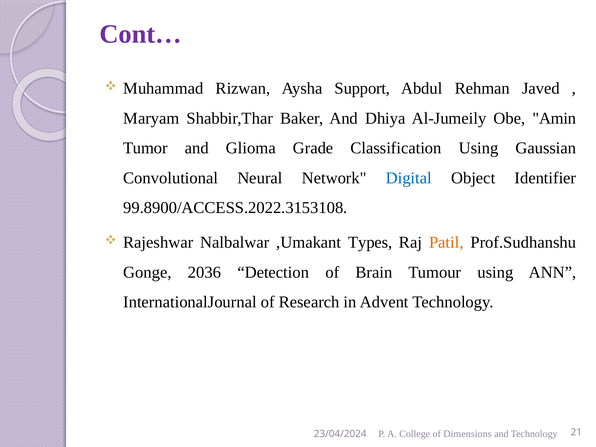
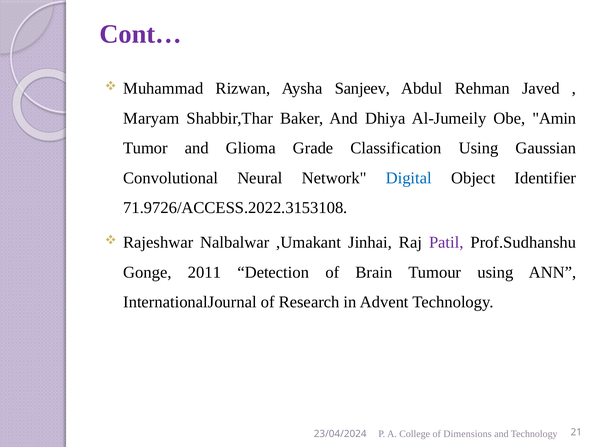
Support: Support -> Sanjeev (362, 89)
99.8900/ACCESS.2022.3153108: 99.8900/ACCESS.2022.3153108 -> 71.9726/ACCESS.2022.3153108 (235, 208)
Types: Types -> Jinhai (370, 243)
Patil colour: orange -> purple (446, 243)
2036: 2036 -> 2011 (204, 272)
